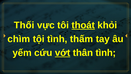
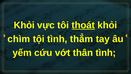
Thối: Thối -> Khỏi (24, 25)
thấm: thấm -> thẳm (82, 39)
vớt underline: present -> none (63, 53)
